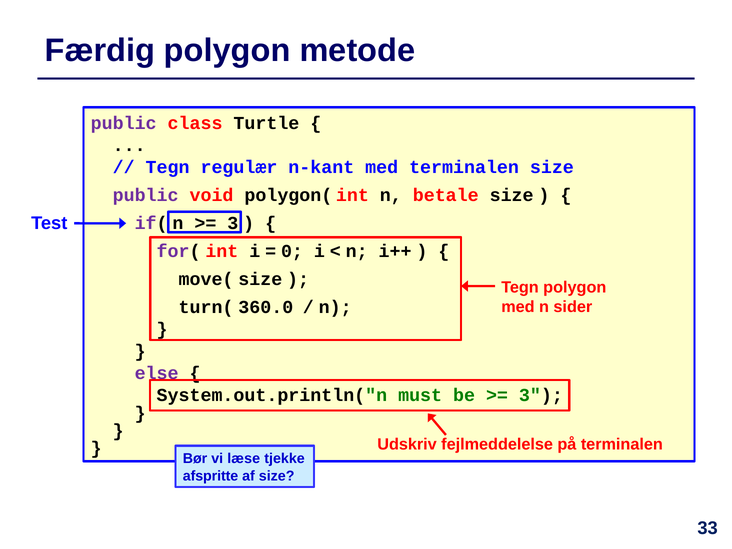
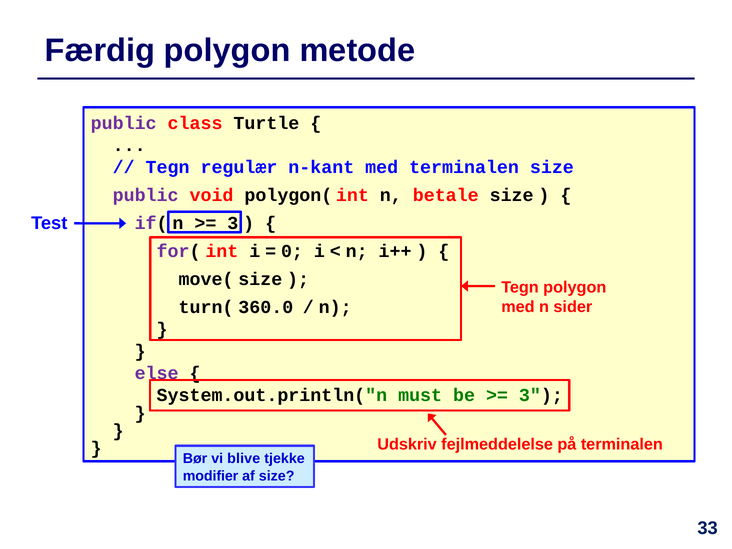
læse: læse -> blive (244, 459)
afspritte: afspritte -> modifier (211, 476)
